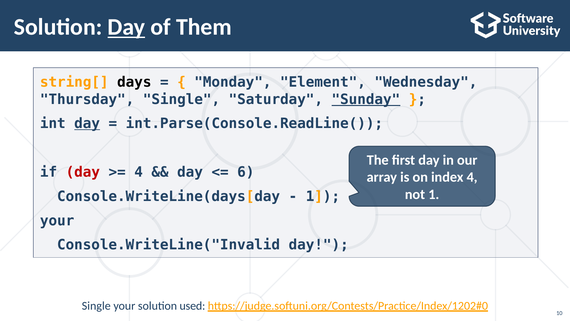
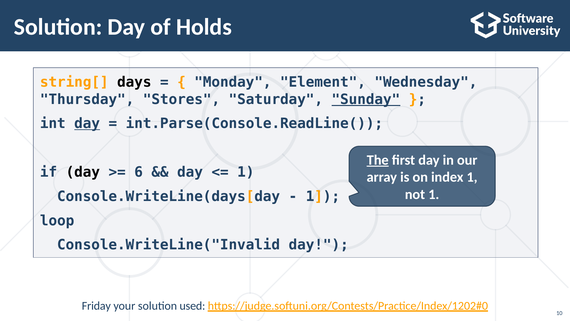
Day underline: present -> none (126, 27)
Them: Them -> Holds (204, 27)
Thursday Single: Single -> Stores (181, 99)
The underline: none -> present (378, 160)
day colour: red -> black (83, 172)
4: 4 -> 6 (139, 172)
6: 6 -> 1 (246, 172)
index 4: 4 -> 1 (472, 177)
your: your -> loop (57, 220)
Single: Single -> Friday (96, 306)
